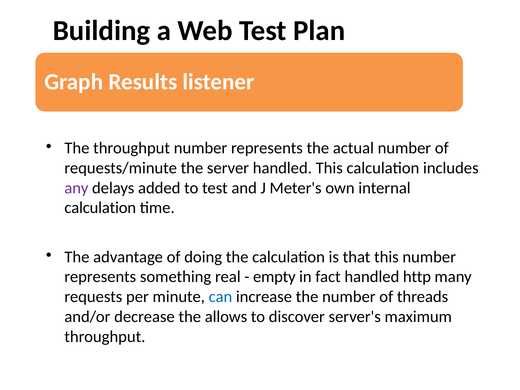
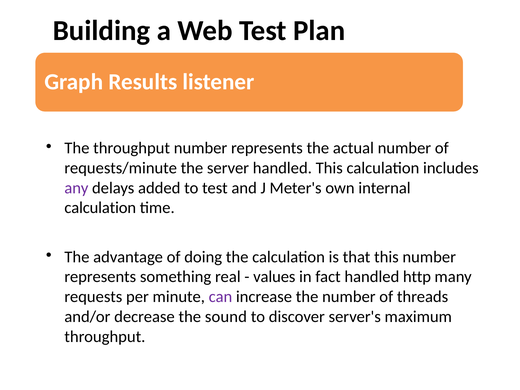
empty: empty -> values (274, 277)
can colour: blue -> purple (220, 297)
allows: allows -> sound (226, 317)
